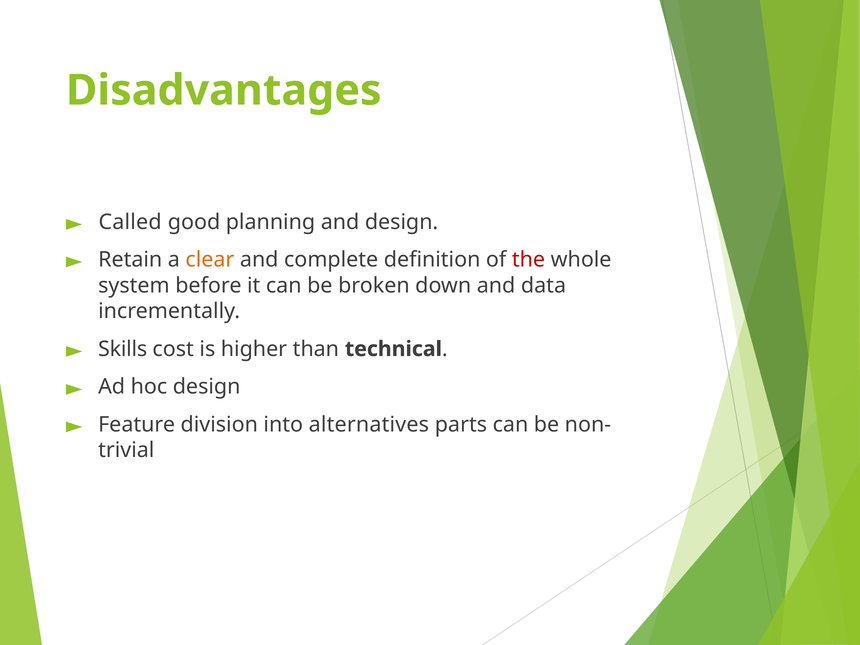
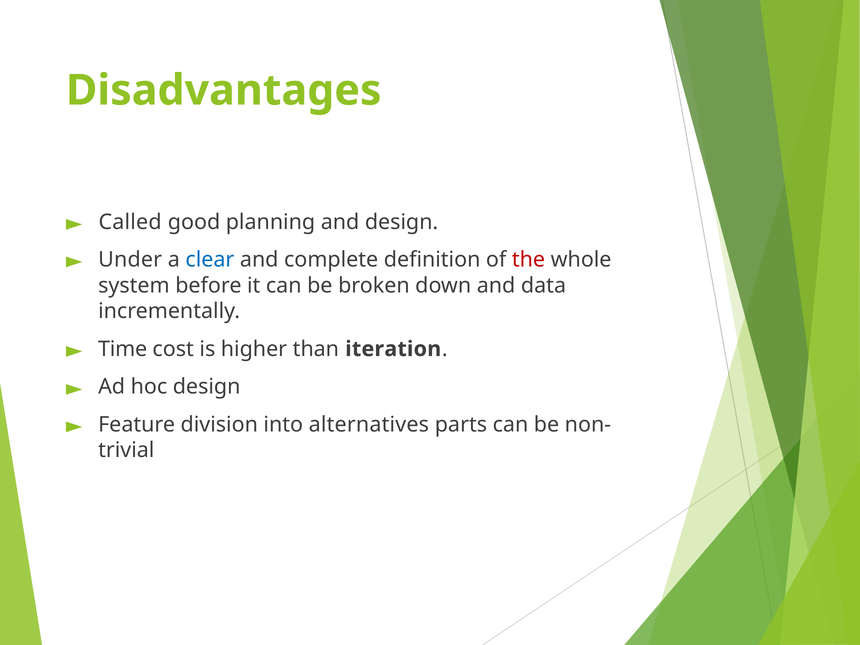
Retain: Retain -> Under (130, 260)
clear colour: orange -> blue (210, 260)
Skills: Skills -> Time (123, 349)
technical: technical -> iteration (393, 349)
